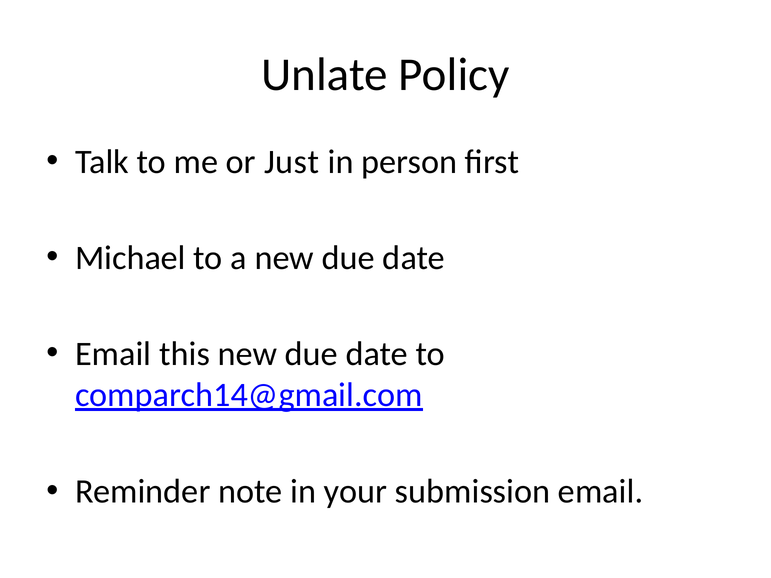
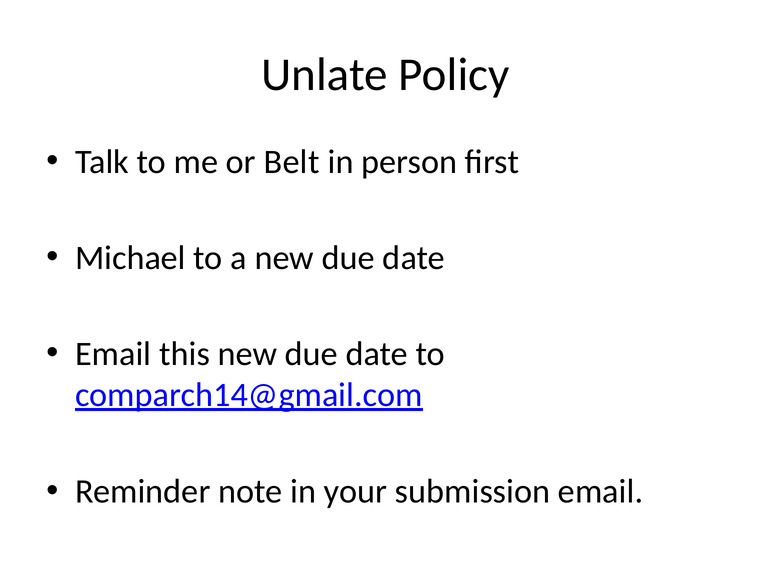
Just: Just -> Belt (292, 162)
